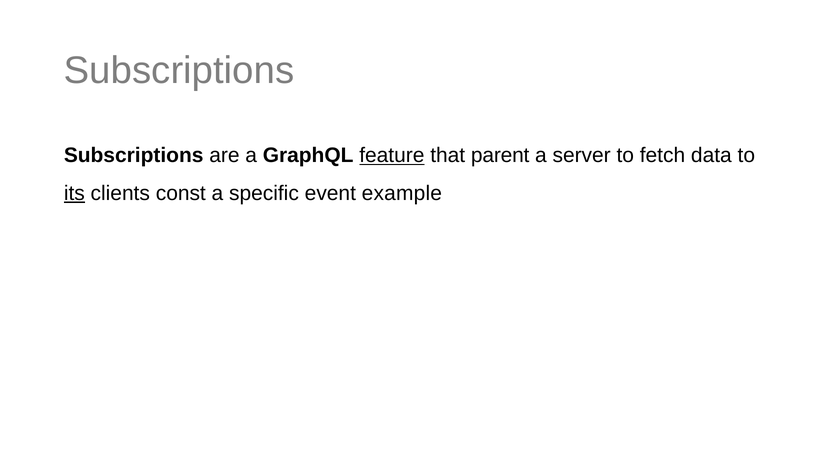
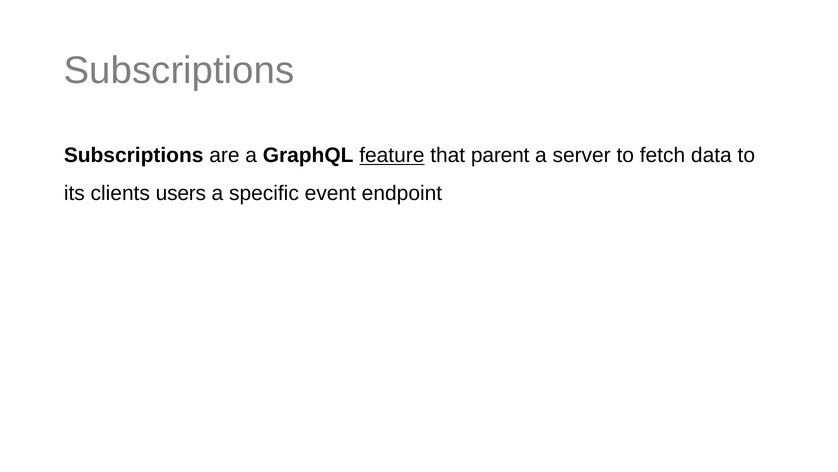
its underline: present -> none (74, 193)
const: const -> users (181, 193)
example: example -> endpoint (402, 193)
